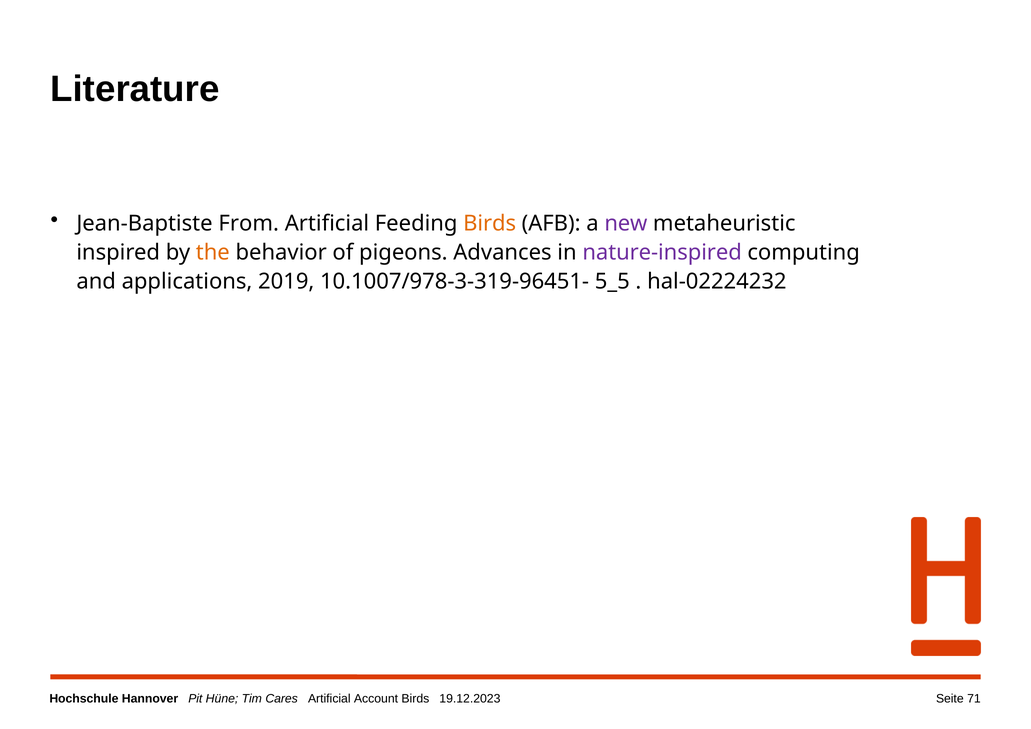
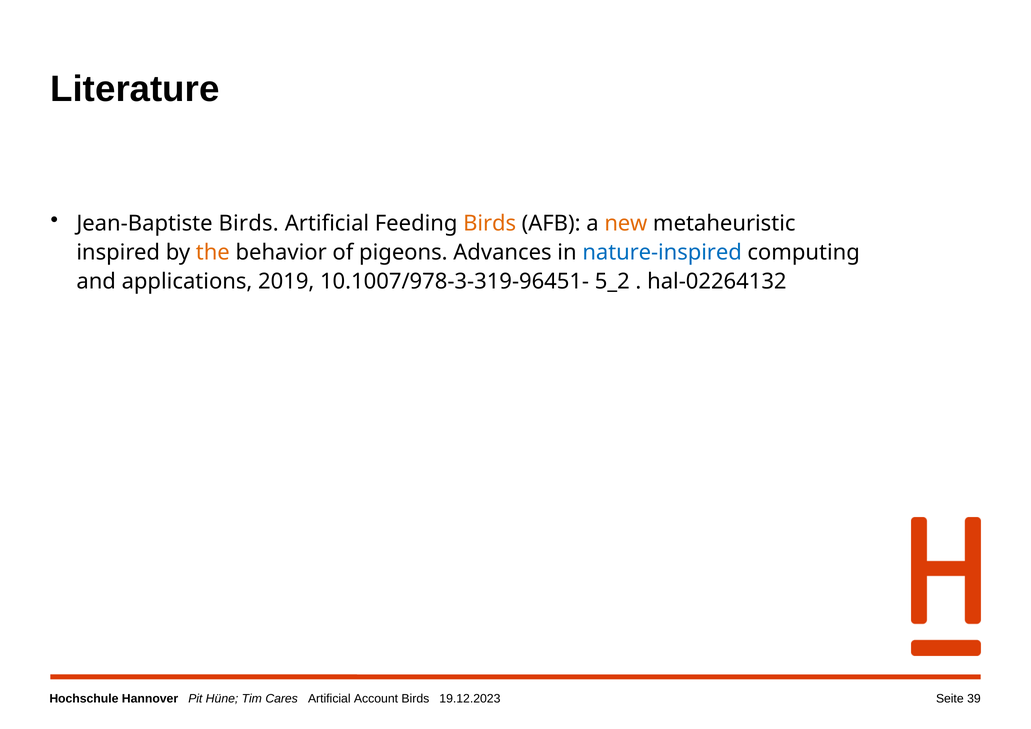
Jean-Baptiste From: From -> Birds (249, 224)
new colour: purple -> orange (626, 224)
nature-inspired colour: purple -> blue (662, 253)
5_5: 5_5 -> 5_2 (612, 282)
hal-02224232: hal-02224232 -> hal-02264132 (717, 282)
71: 71 -> 39 (974, 699)
